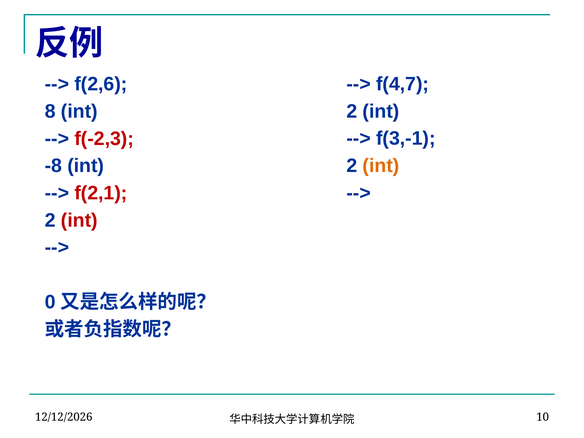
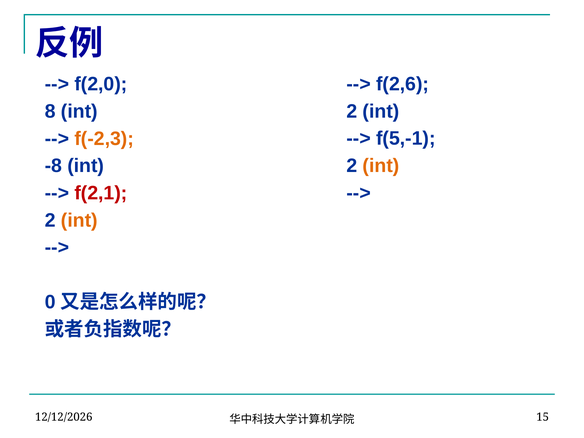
f(4,7: f(4,7 -> f(2,6 (403, 84)
f(2,6: f(2,6 -> f(2,0 (101, 84)
f(-2,3 colour: red -> orange (104, 139)
f(3,-1: f(3,-1 -> f(5,-1 (406, 139)
int colour: red -> orange (79, 220)
10: 10 -> 15 (543, 417)
